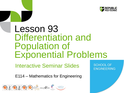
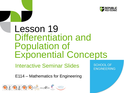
93: 93 -> 19 (53, 29)
Problems: Problems -> Concepts (87, 55)
